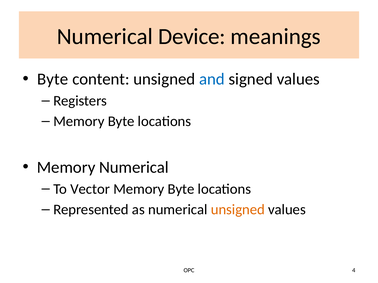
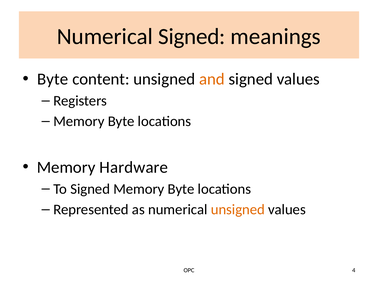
Numerical Device: Device -> Signed (192, 37)
and colour: blue -> orange (212, 79)
Memory Numerical: Numerical -> Hardware (134, 168)
To Vector: Vector -> Signed (90, 189)
